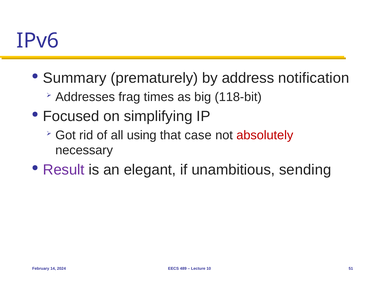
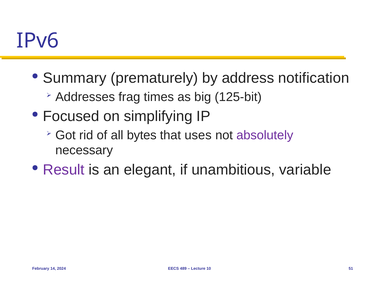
118-bit: 118-bit -> 125-bit (238, 97)
using: using -> bytes (142, 135)
case: case -> uses (198, 135)
absolutely colour: red -> purple (265, 135)
sending: sending -> variable (305, 170)
